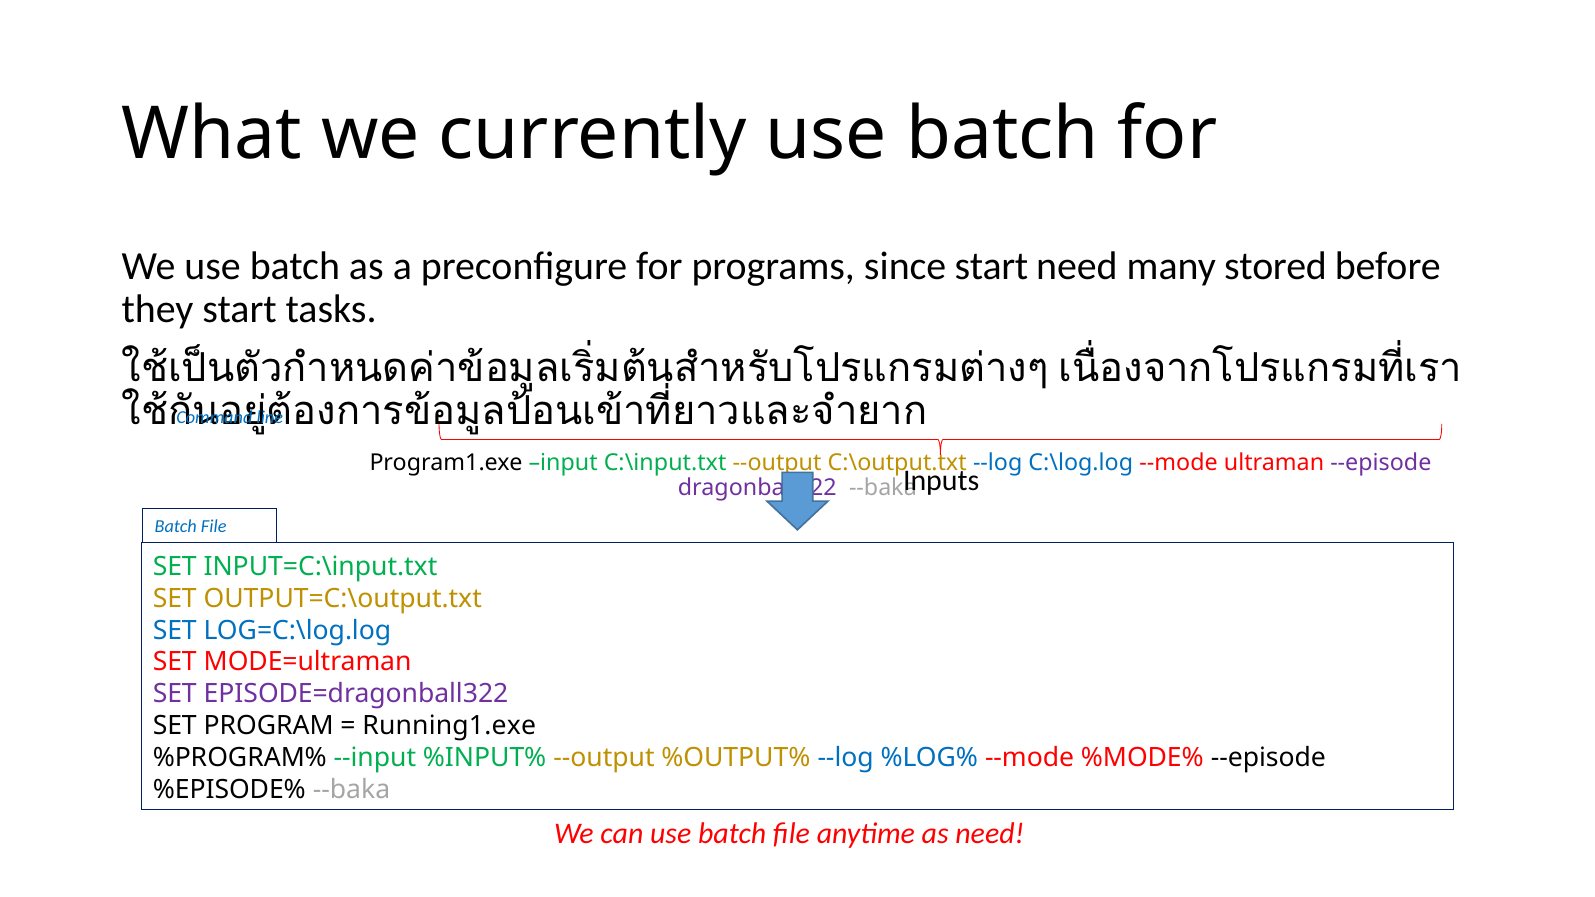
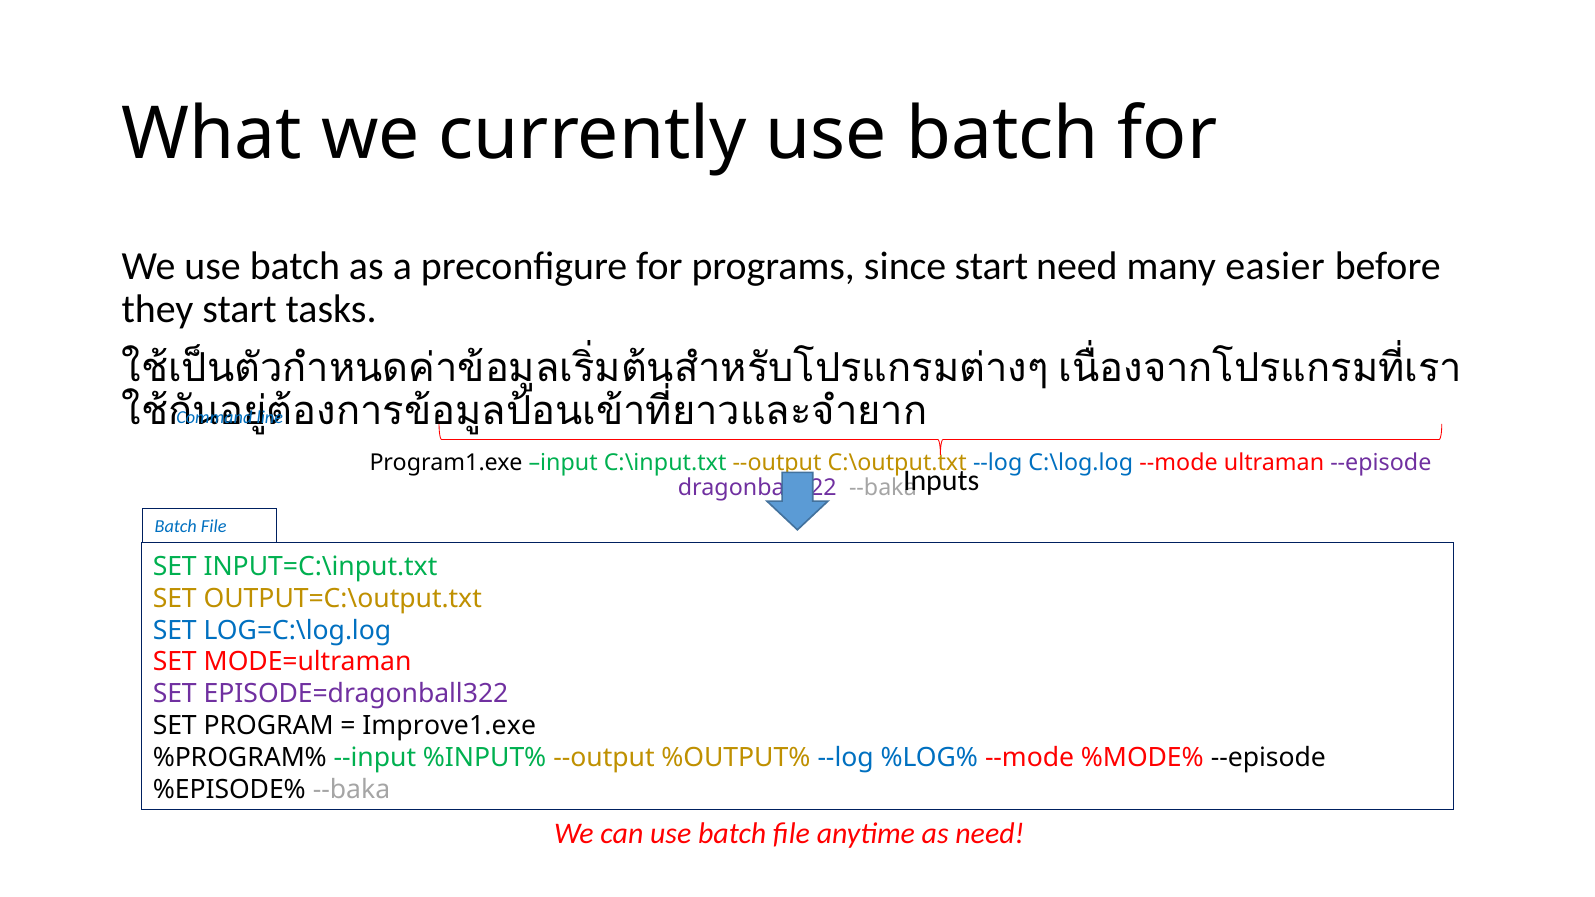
stored: stored -> easier (1275, 266)
Running1.exe: Running1.exe -> Improve1.exe (449, 726)
